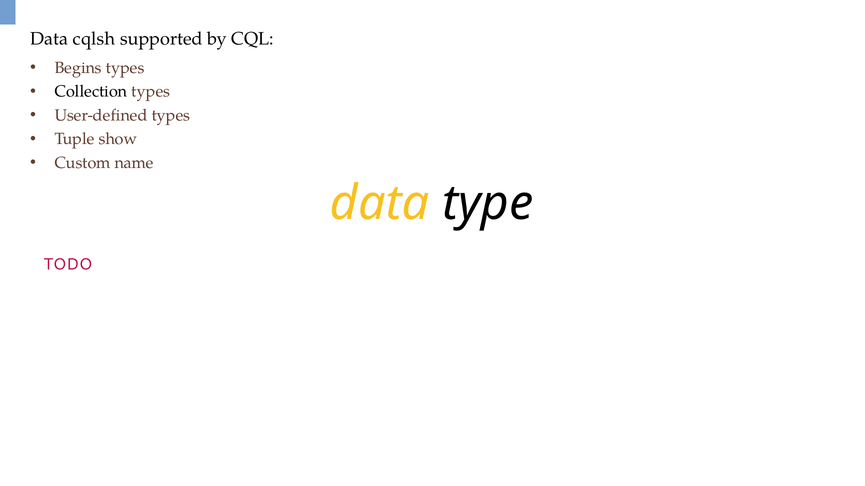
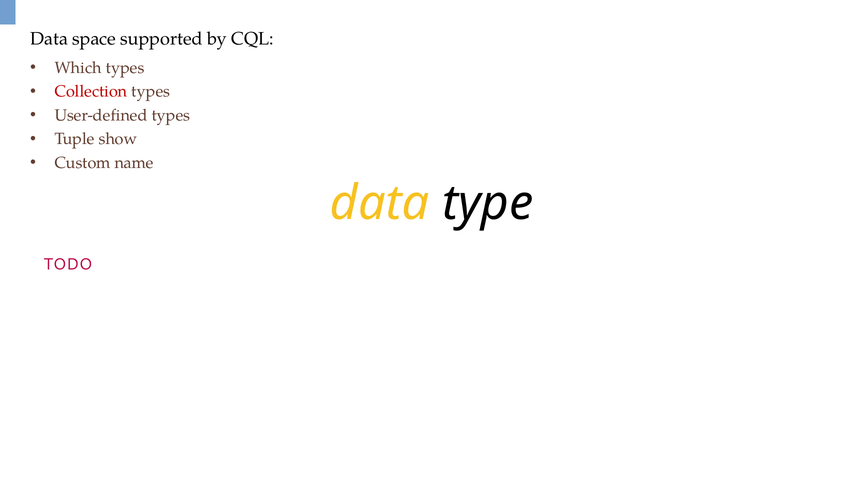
cqlsh: cqlsh -> space (94, 39)
Begins: Begins -> Which (78, 68)
Collection colour: black -> red (91, 92)
